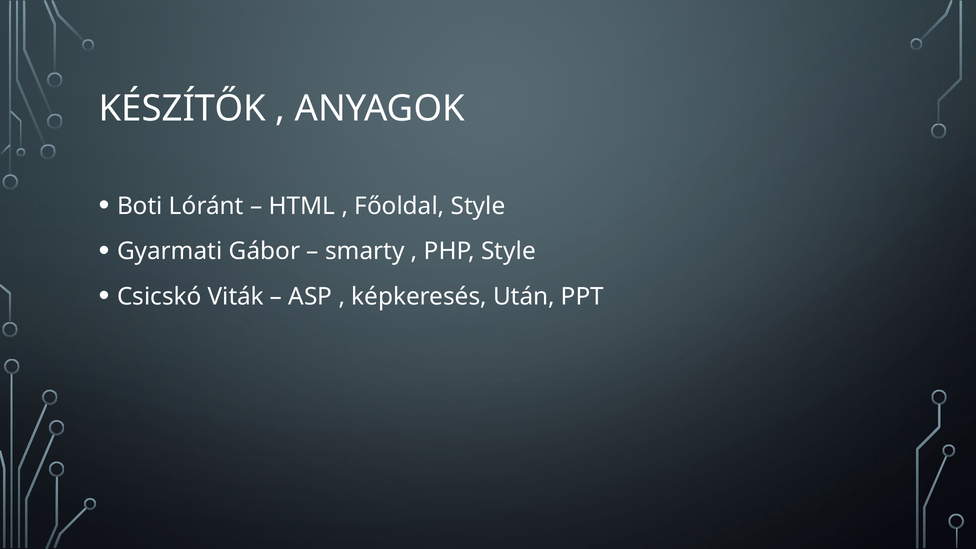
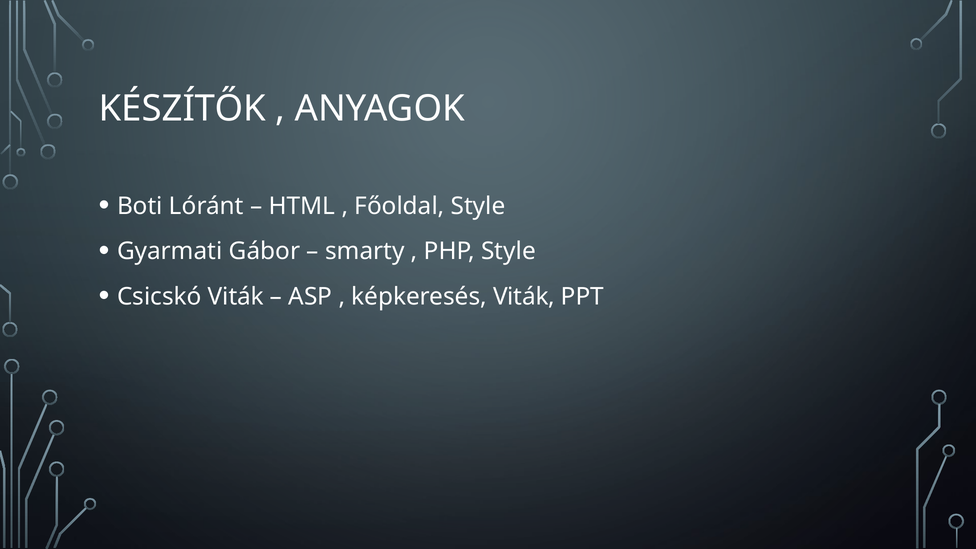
képkeresés Után: Után -> Viták (524, 297)
